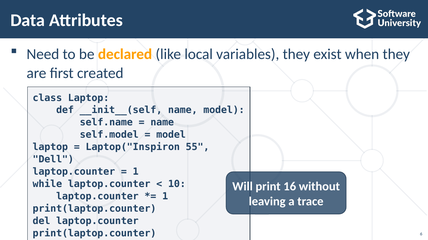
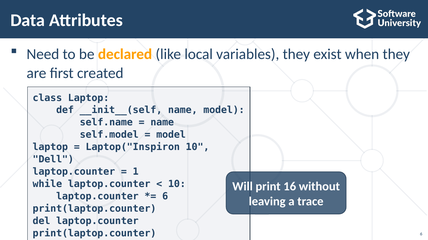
Laptop("Inspiron 55: 55 -> 10 (198, 147)
1: 1 -> 6 (165, 197)
